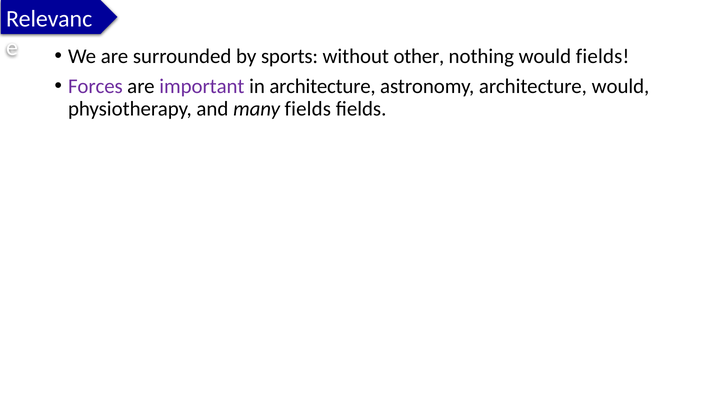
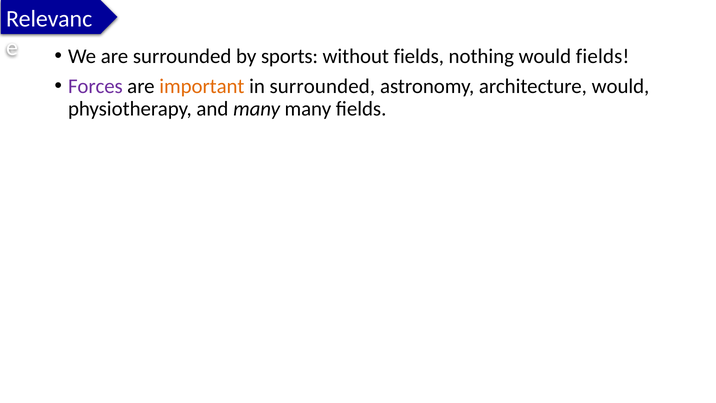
without other: other -> fields (419, 56)
important colour: purple -> orange (202, 86)
in architecture: architecture -> surrounded (322, 86)
many fields: fields -> many (308, 109)
